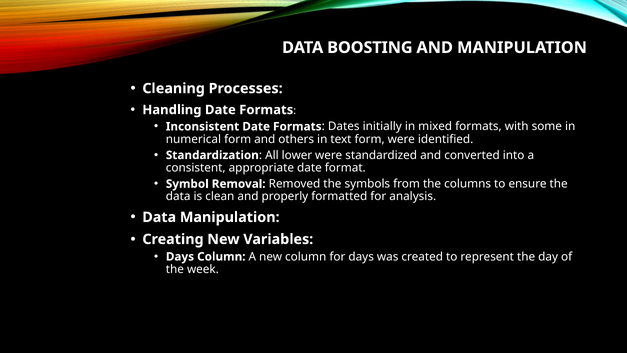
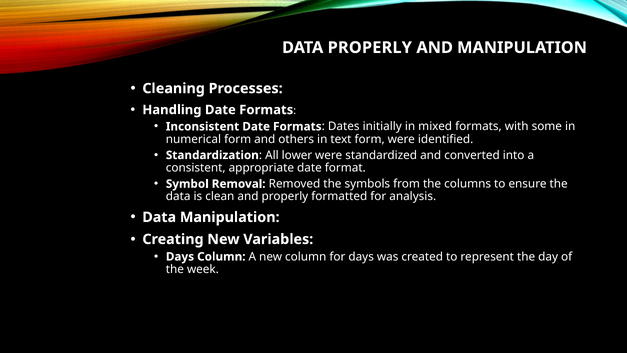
DATA BOOSTING: BOOSTING -> PROPERLY (370, 48)
